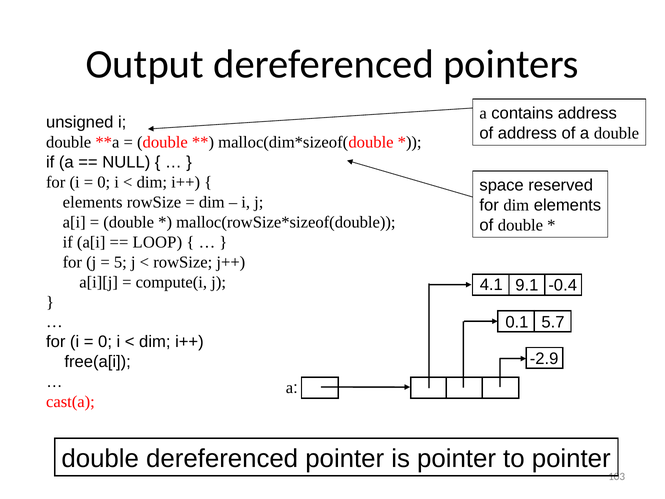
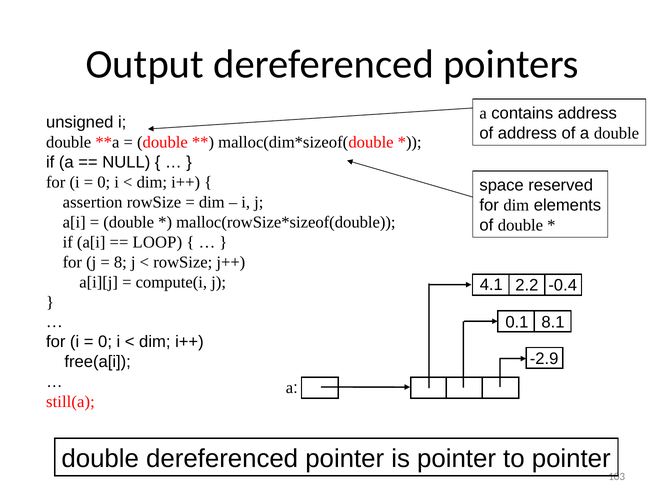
elements: elements -> assertion (93, 202)
5: 5 -> 8 (120, 262)
9.1: 9.1 -> 2.2 (527, 285)
5.7: 5.7 -> 8.1 (553, 322)
cast(a: cast(a -> still(a (70, 402)
